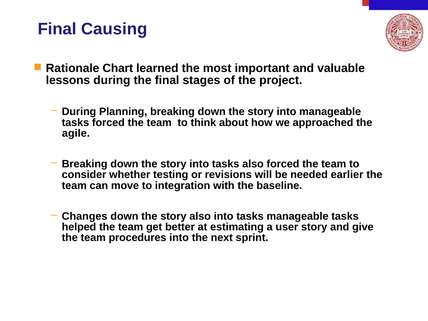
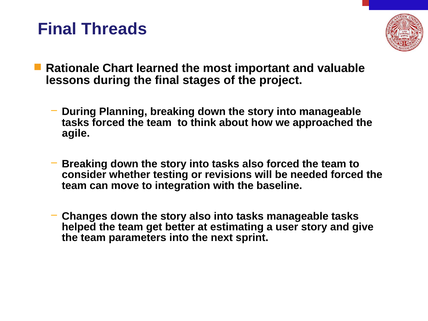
Causing: Causing -> Threads (114, 29)
needed earlier: earlier -> forced (347, 175)
procedures: procedures -> parameters (137, 238)
